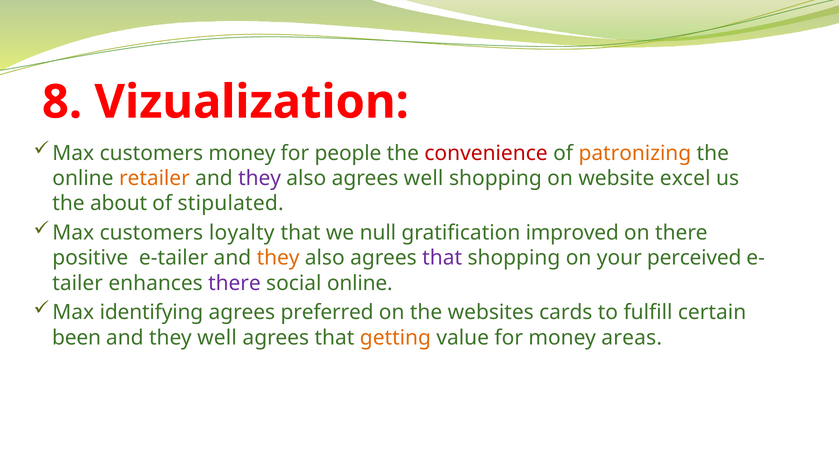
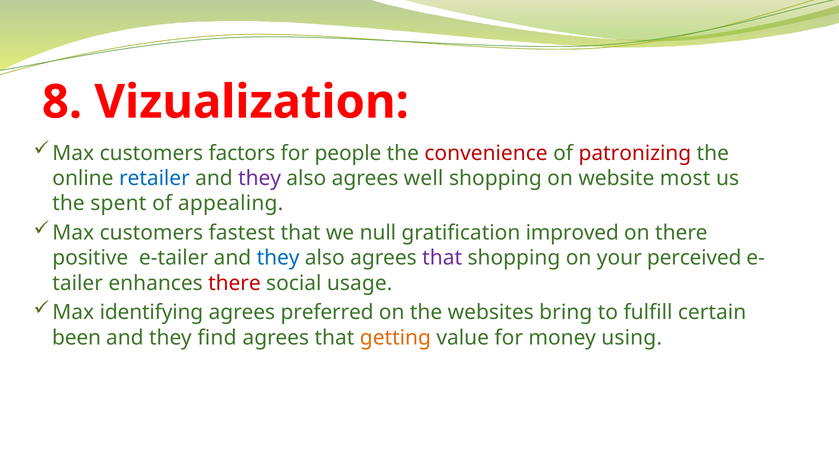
customers money: money -> factors (242, 153)
patronizing colour: orange -> red (635, 153)
retailer colour: orange -> blue (154, 178)
excel: excel -> most (685, 178)
about: about -> spent (118, 203)
stipulated: stipulated -> appealing (231, 203)
loyalty: loyalty -> fastest (242, 233)
they colour: orange -> blue (278, 258)
there colour: purple -> red (234, 283)
social online: online -> usage (360, 283)
cards: cards -> bring (566, 313)
they well: well -> find (217, 338)
areas: areas -> using (632, 338)
